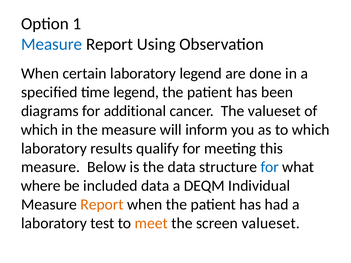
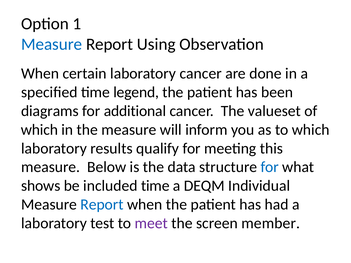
laboratory legend: legend -> cancer (201, 74)
where: where -> shows (41, 186)
included data: data -> time (155, 186)
Report colour: orange -> blue (102, 205)
meet colour: orange -> purple (151, 223)
screen valueset: valueset -> member (271, 223)
